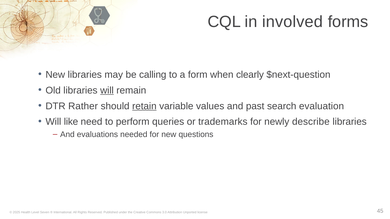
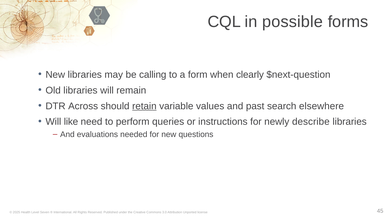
involved: involved -> possible (292, 22)
will underline: present -> none (107, 90)
Rather: Rather -> Across (83, 106)
evaluation: evaluation -> elsewhere (322, 106)
trademarks: trademarks -> instructions (223, 122)
